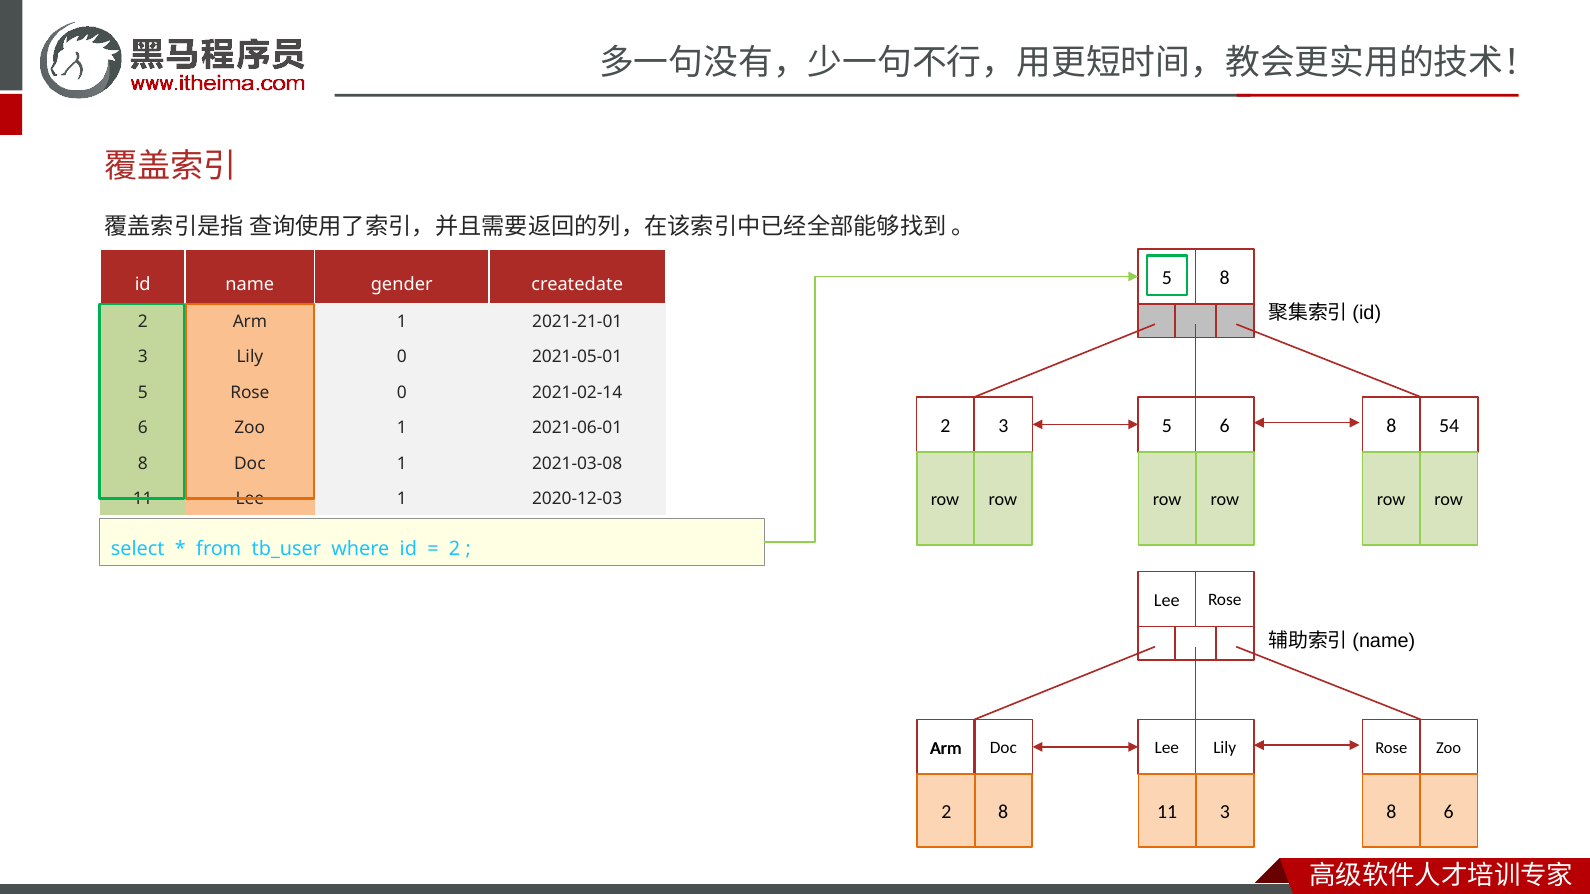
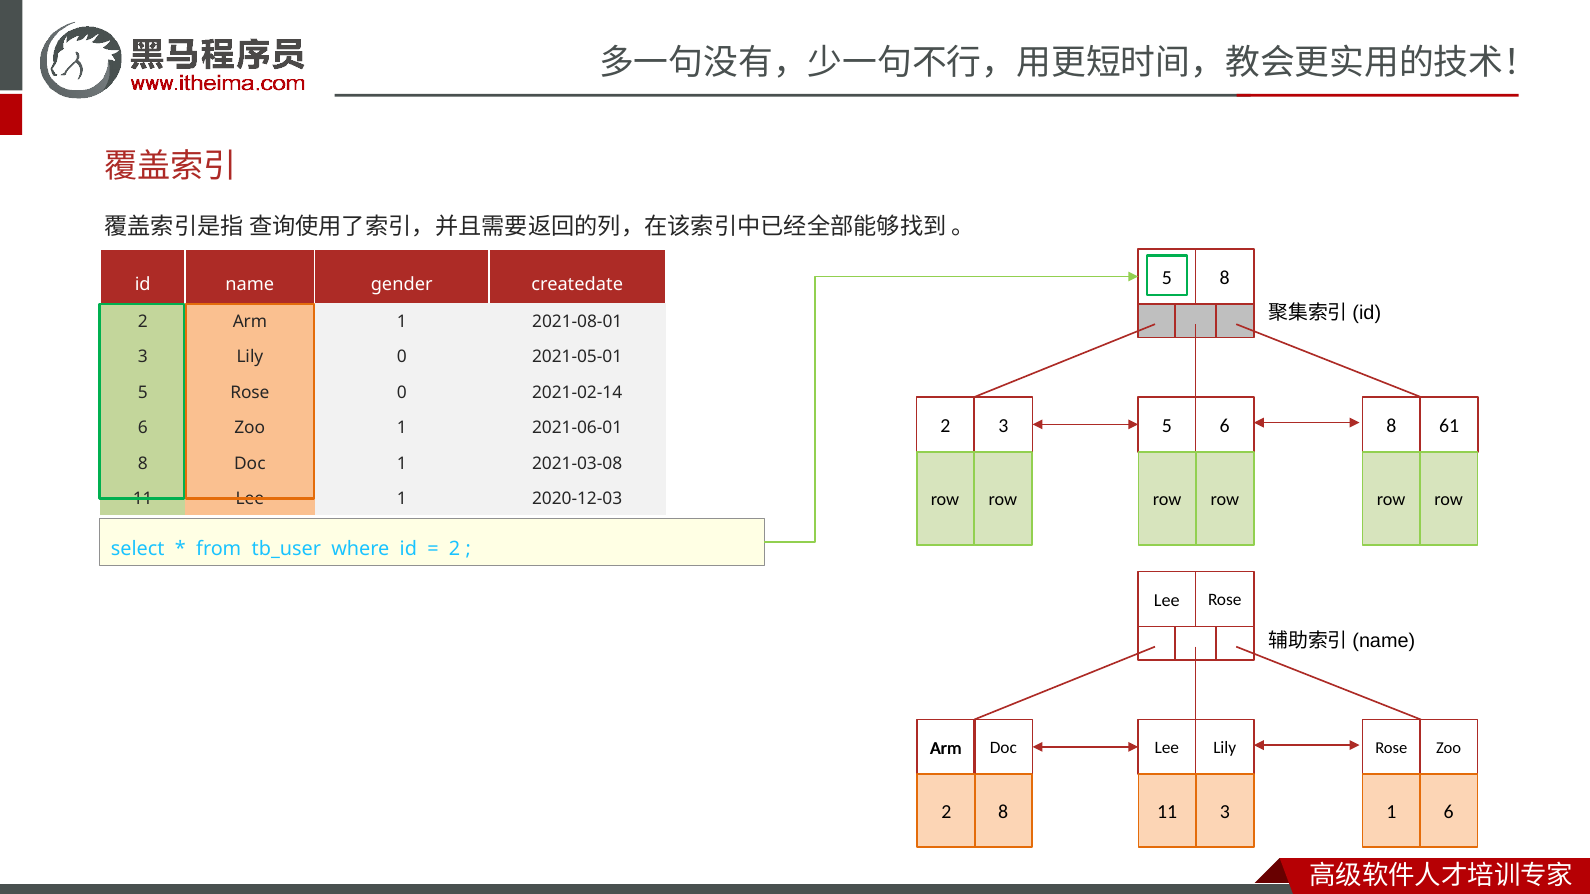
2021-21-01: 2021-21-01 -> 2021-08-01 (577, 322)
54: 54 -> 61 (1449, 426)
3 8: 8 -> 1 (1391, 812)
